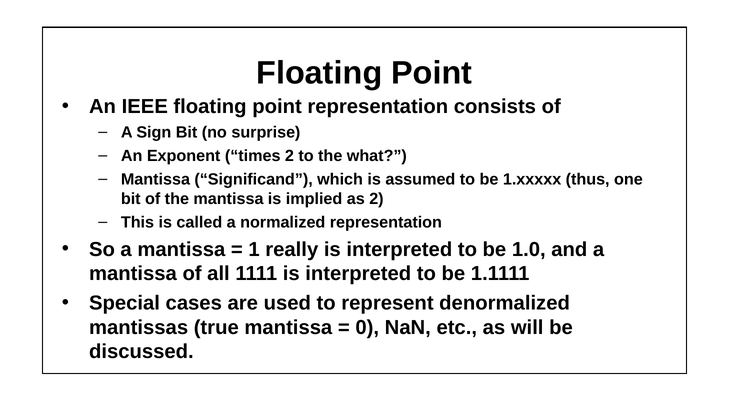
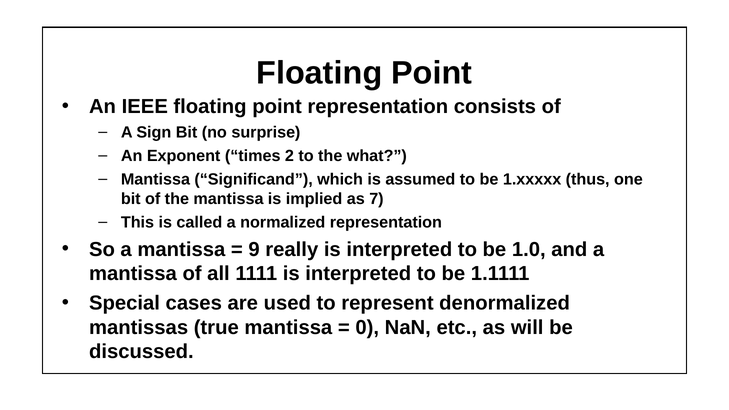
as 2: 2 -> 7 (376, 199)
1: 1 -> 9 (254, 249)
